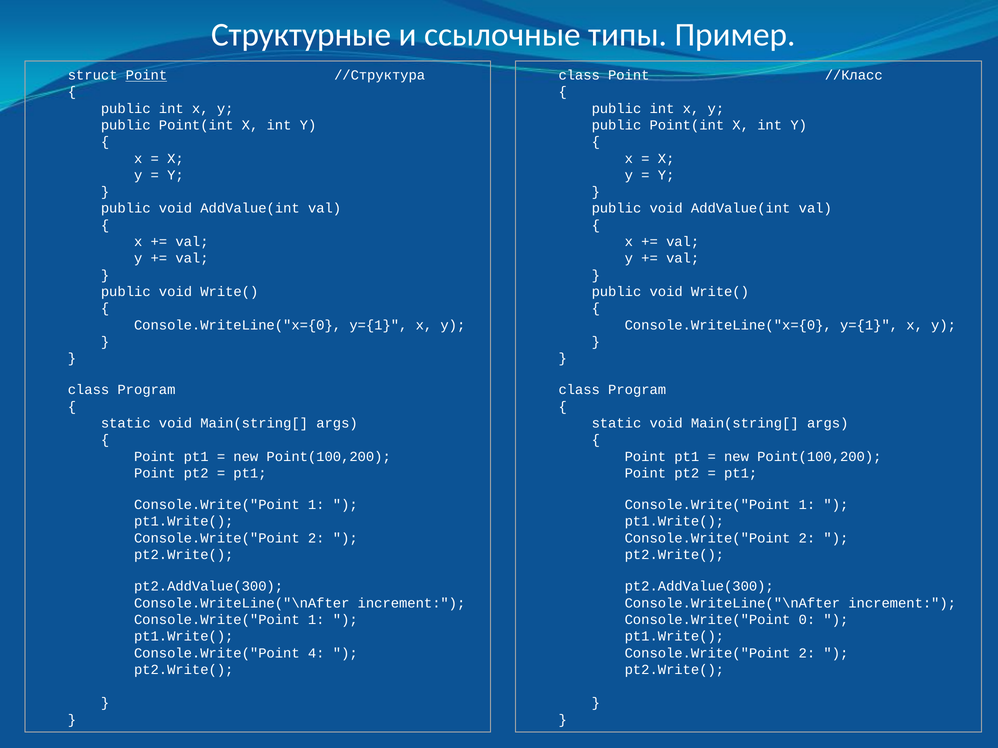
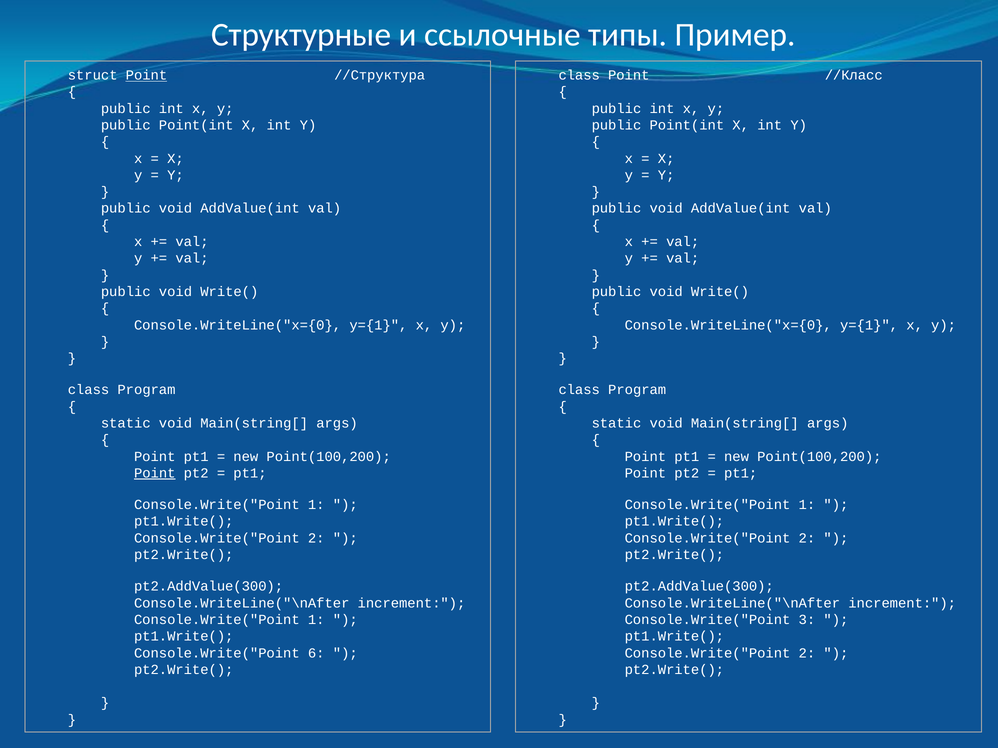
Point underline: none -> present (155, 473)
0: 0 -> 3 (807, 620)
4: 4 -> 6 (316, 653)
